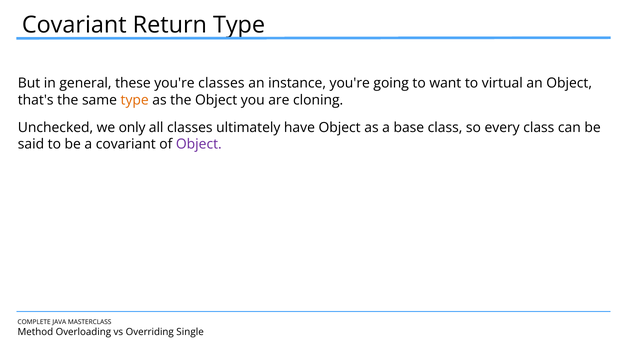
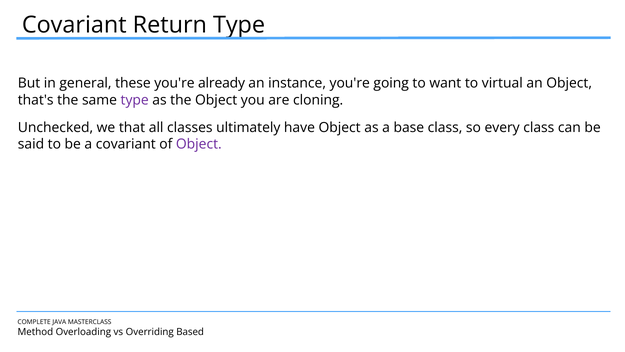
you're classes: classes -> already (222, 83)
type colour: orange -> purple (135, 100)
only: only -> that (132, 127)
Single: Single -> Based (190, 332)
